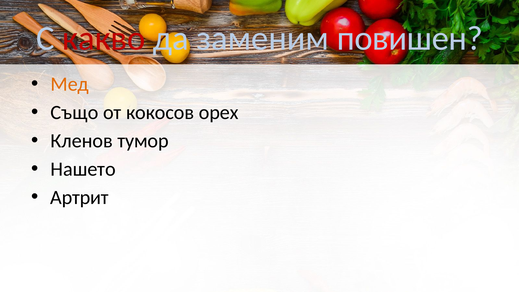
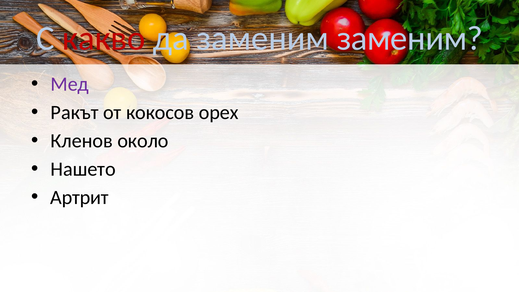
заменим повишен: повишен -> заменим (410, 38)
Мед colour: orange -> purple (70, 84)
Също: Също -> Ракът (75, 113)
тумор: тумор -> около (143, 141)
